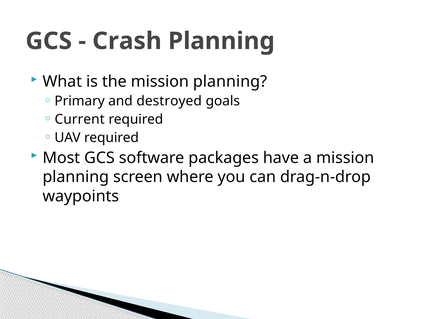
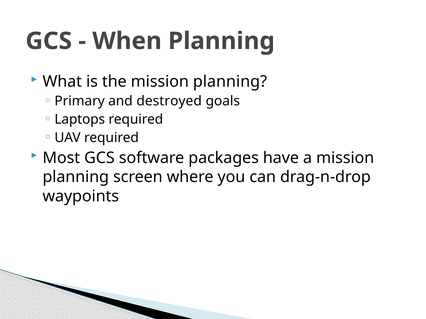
Crash: Crash -> When (127, 41)
Current: Current -> Laptops (80, 120)
